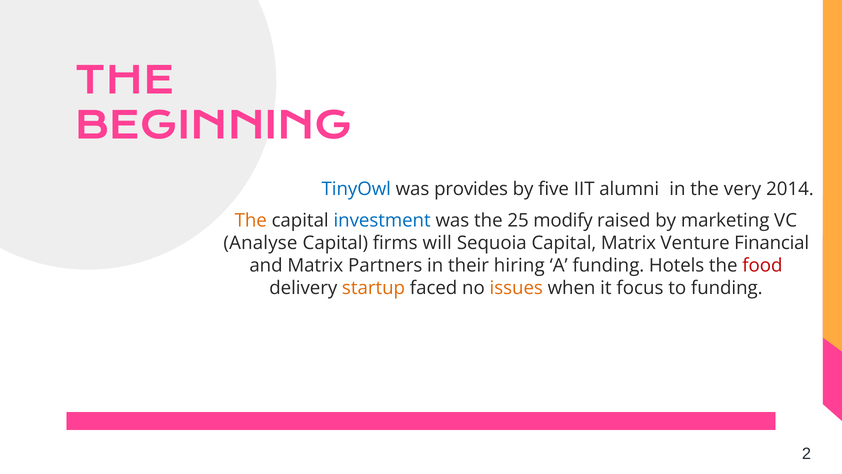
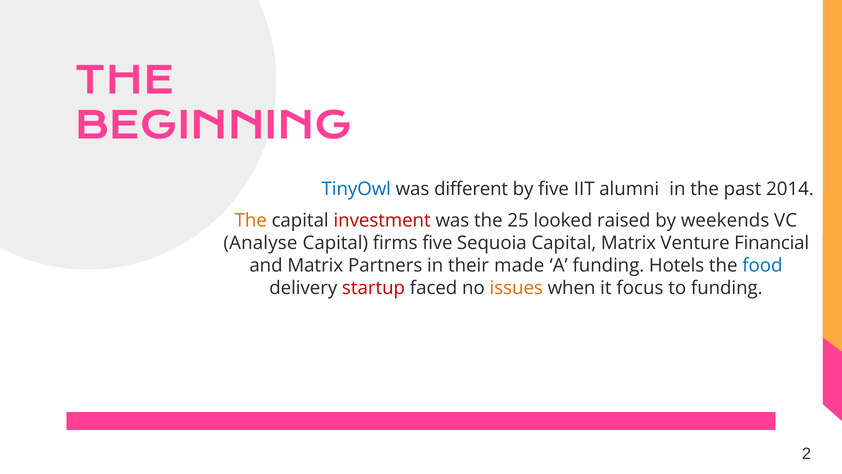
provides: provides -> different (471, 189)
very: very -> past (742, 189)
investment colour: blue -> red (382, 220)
modify: modify -> looked (563, 220)
marketing: marketing -> weekends (725, 220)
firms will: will -> five (437, 243)
hiring: hiring -> made (519, 265)
food colour: red -> blue (762, 265)
startup colour: orange -> red (374, 288)
